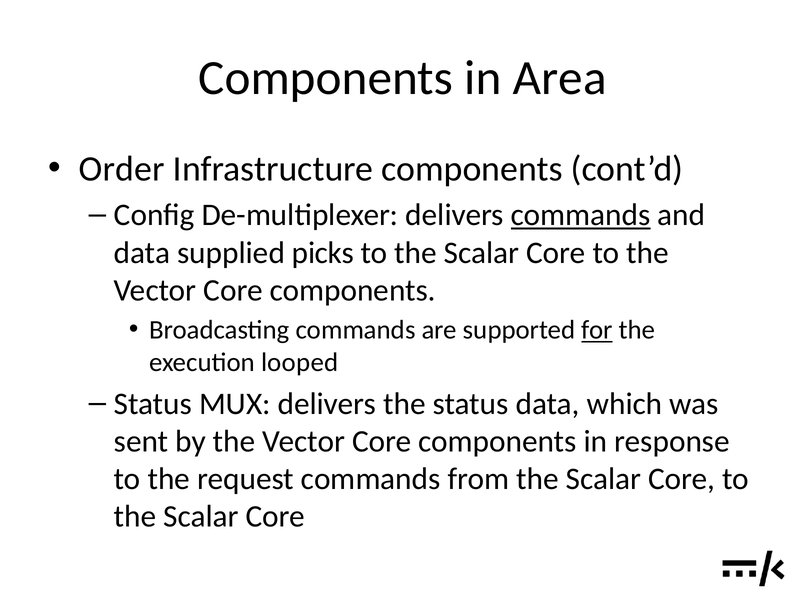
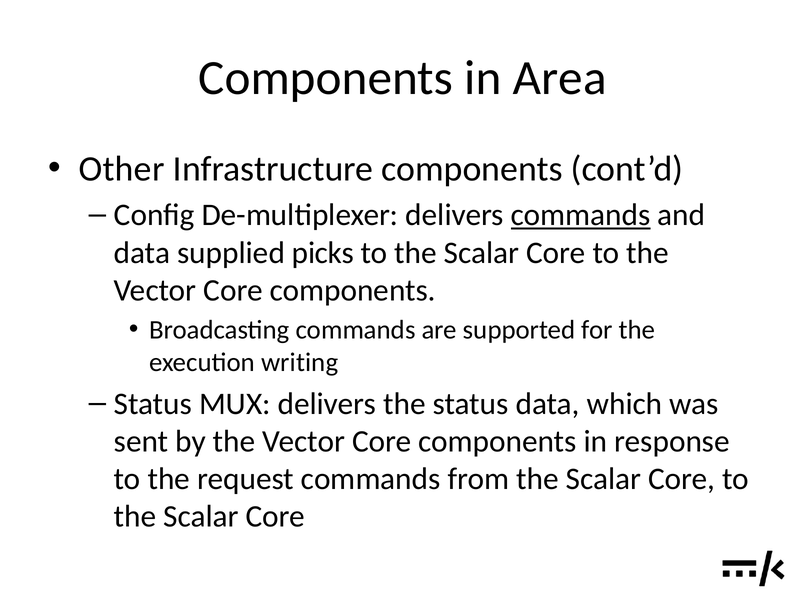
Order: Order -> Other (122, 169)
for underline: present -> none (597, 330)
looped: looped -> writing (300, 363)
